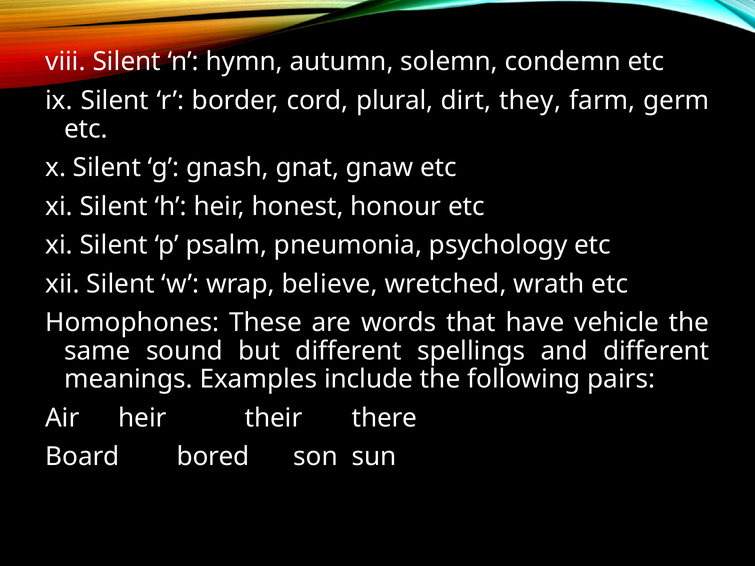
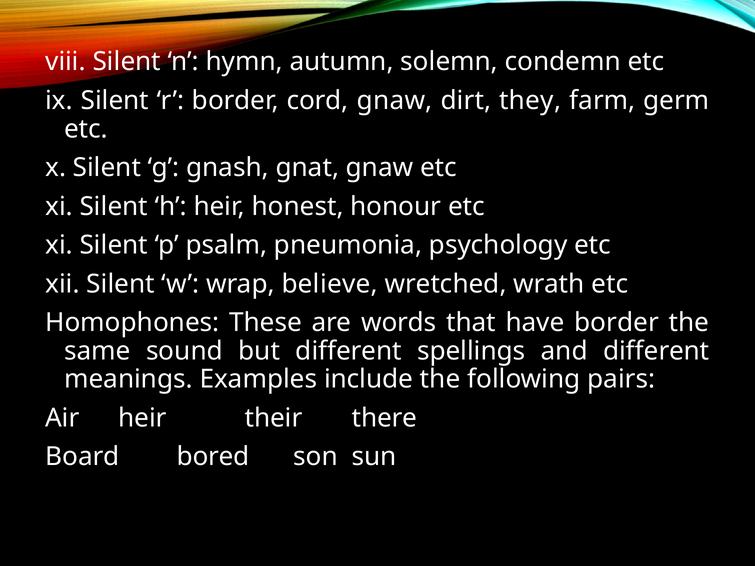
cord plural: plural -> gnaw (395, 101)
have vehicle: vehicle -> border (617, 323)
